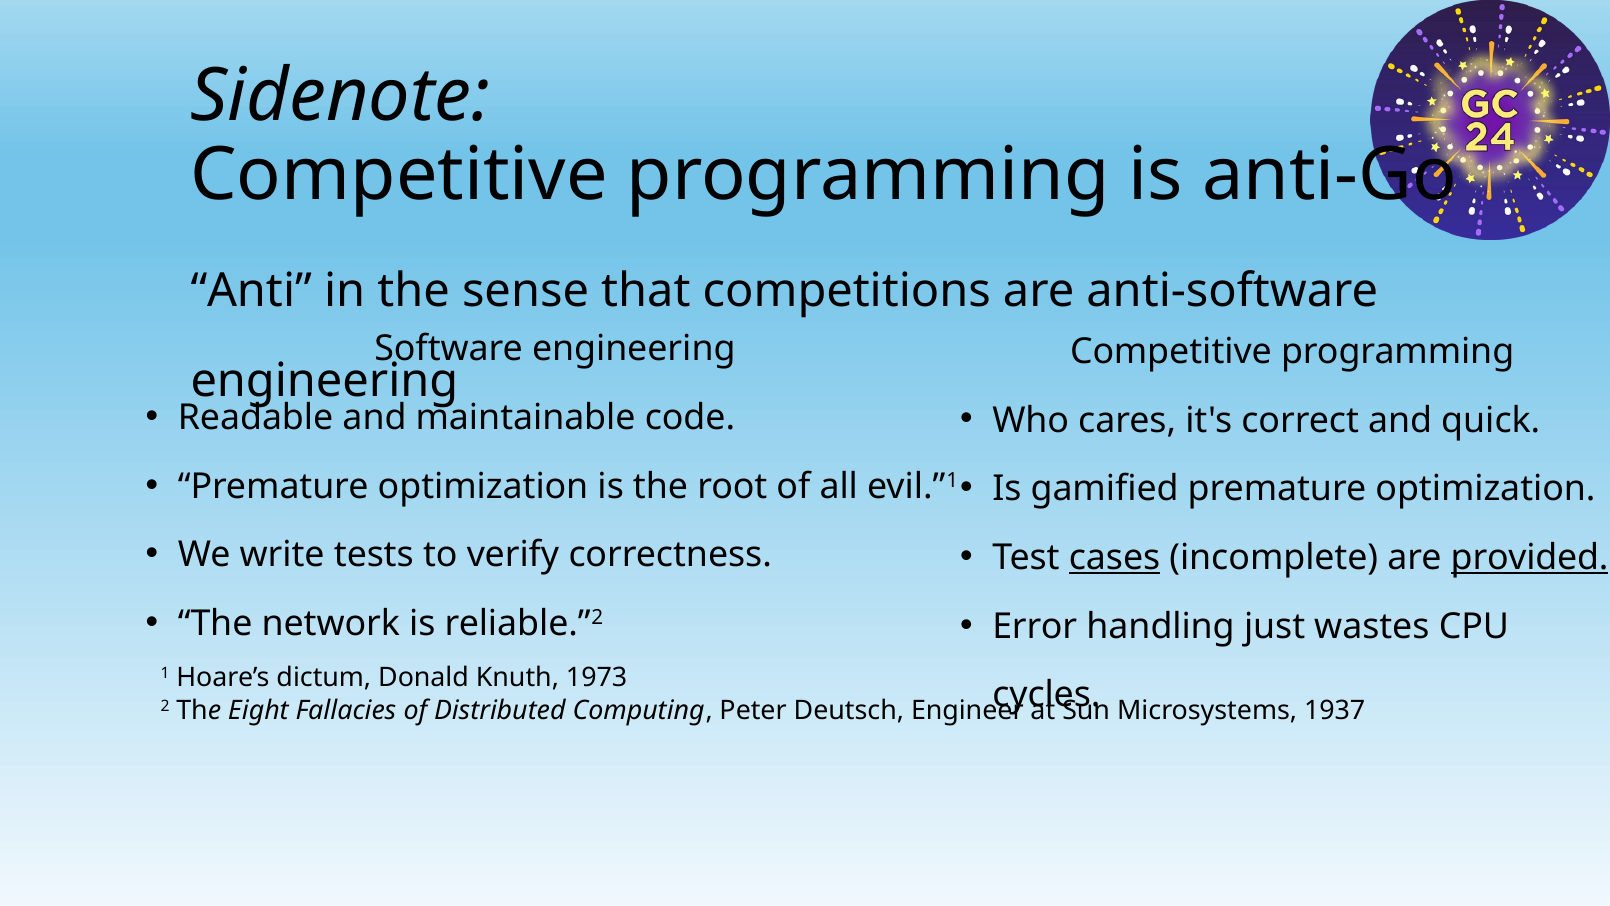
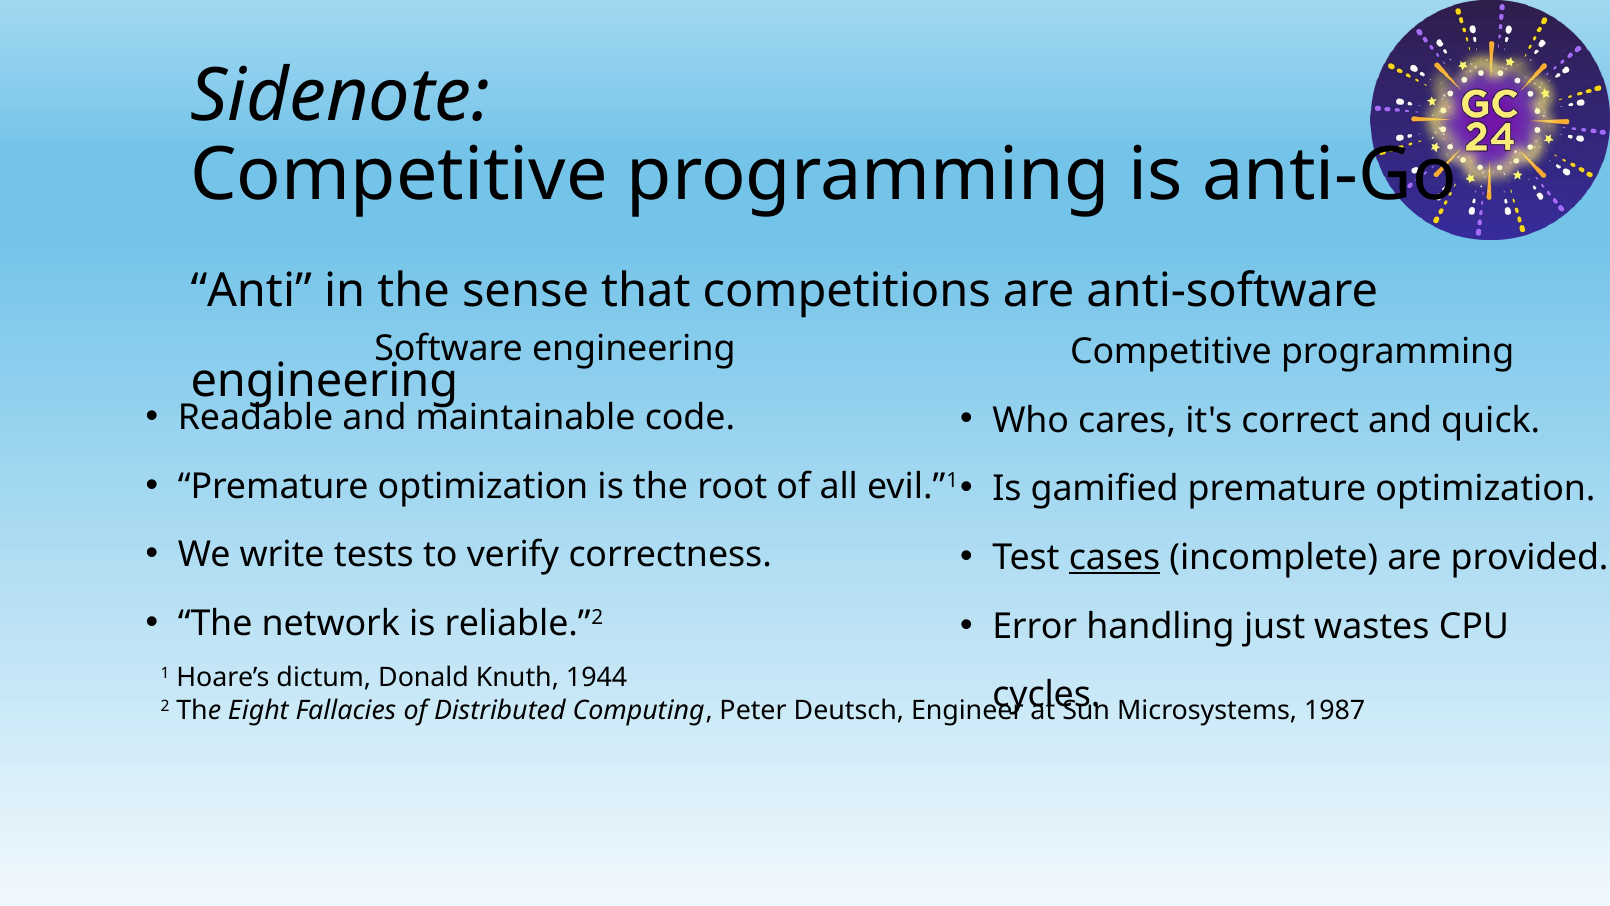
provided underline: present -> none (1530, 557)
1973: 1973 -> 1944 (597, 678)
1937: 1937 -> 1987 (1335, 710)
